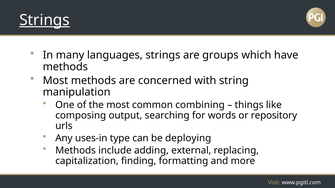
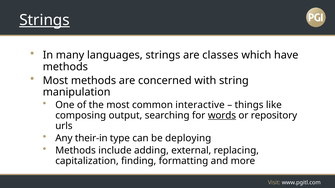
groups: groups -> classes (220, 55)
combining: combining -> interactive (200, 105)
words underline: none -> present (222, 116)
uses-in: uses-in -> their-in (91, 138)
